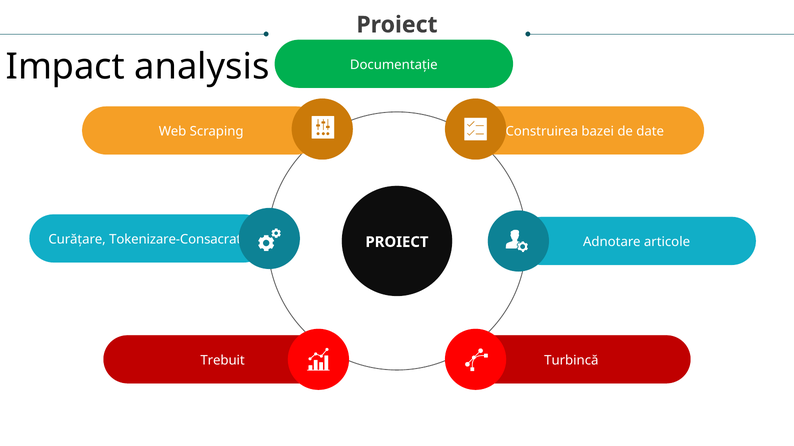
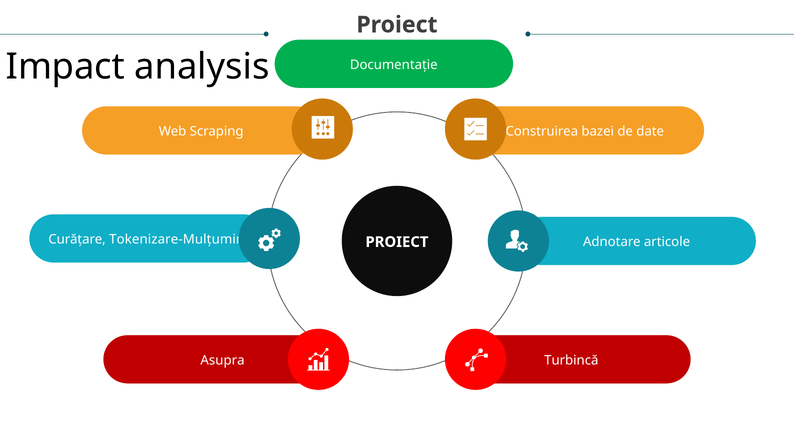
Tokenizare-Consacrate: Tokenizare-Consacrate -> Tokenizare-Mulțumim (179, 240)
Trebuit: Trebuit -> Asupra (223, 361)
